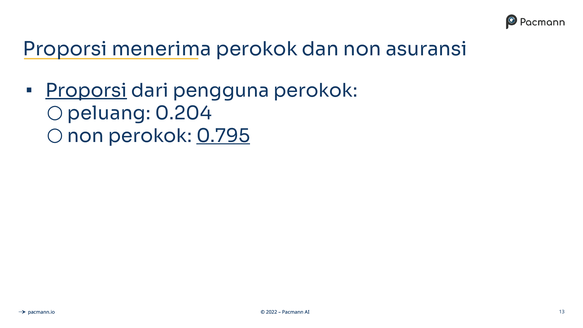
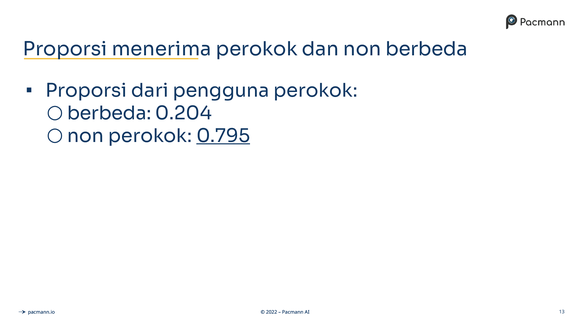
non asuransi: asuransi -> berbeda (427, 49)
Proporsi underline: present -> none (86, 91)
peluang: peluang -> berbeda (109, 113)
